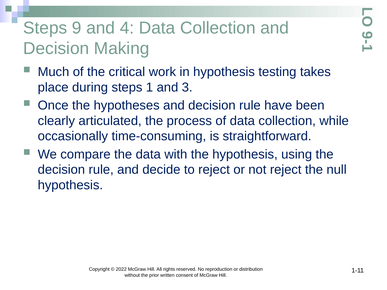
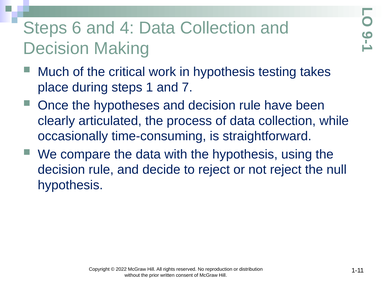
Steps 9: 9 -> 6 (77, 28)
3: 3 -> 7 (187, 87)
